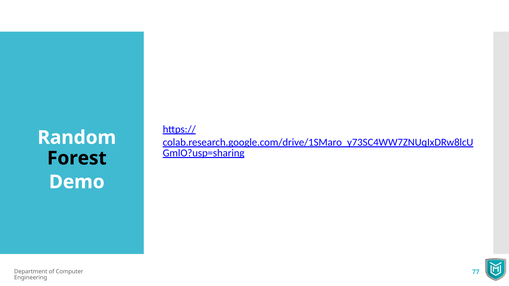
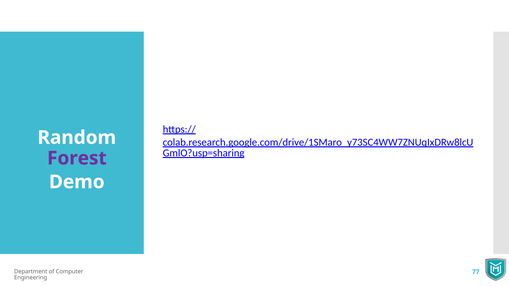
Forest colour: black -> purple (77, 158)
